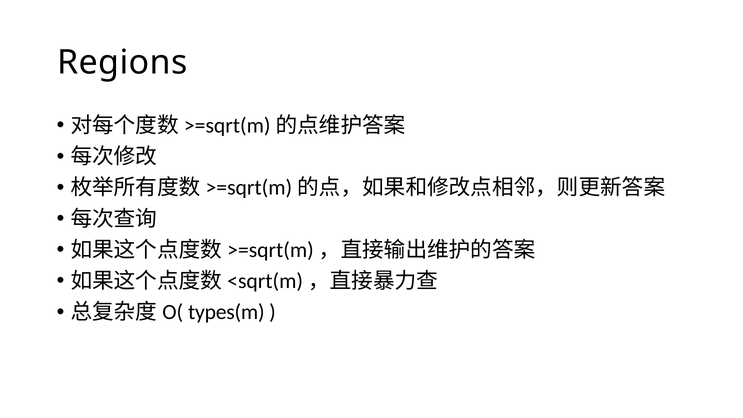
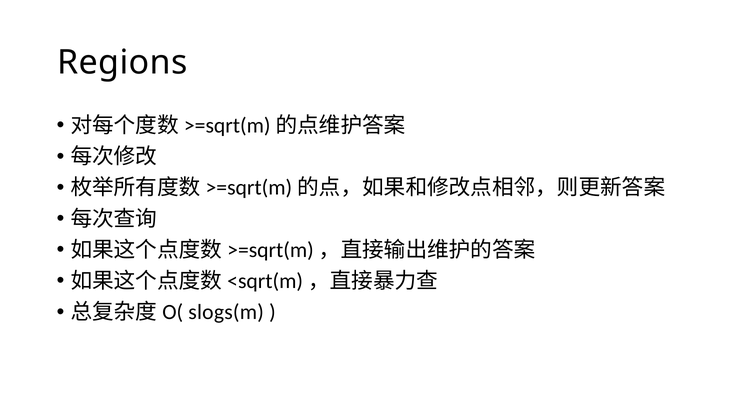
types(m: types(m -> slogs(m (226, 312)
